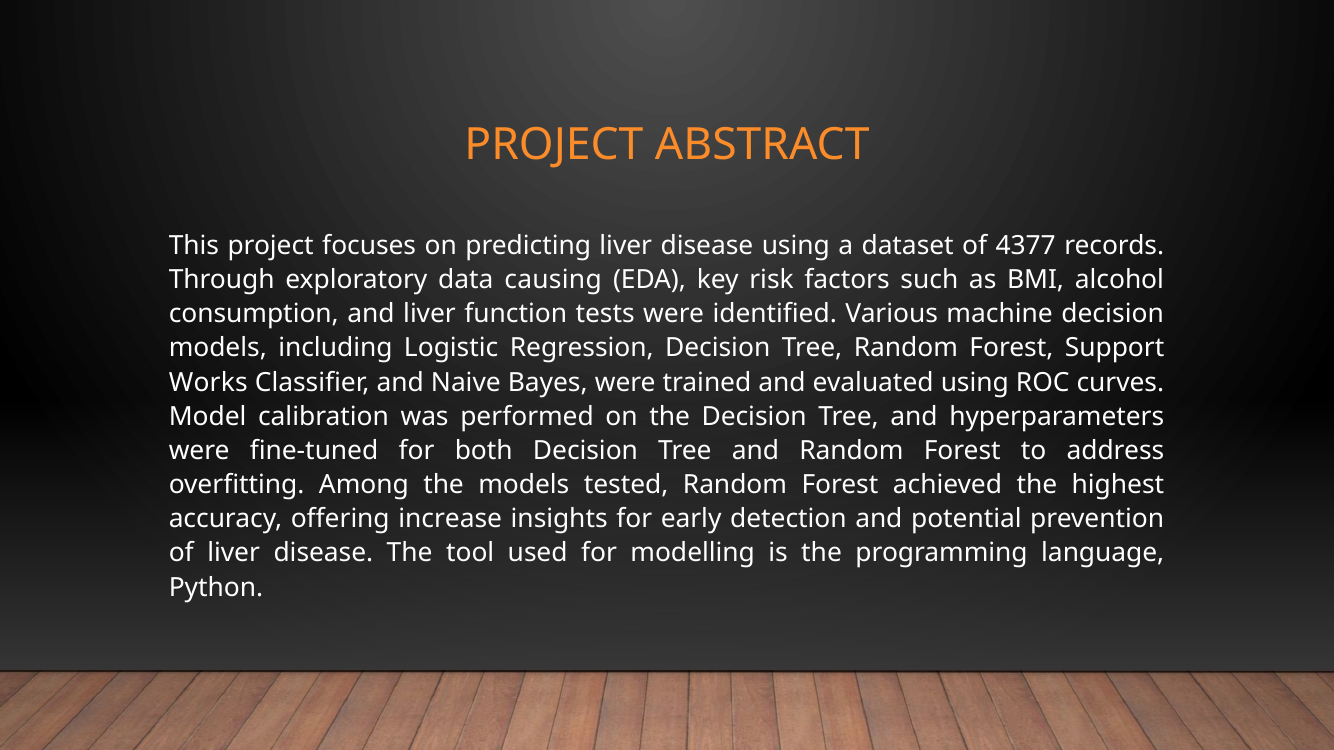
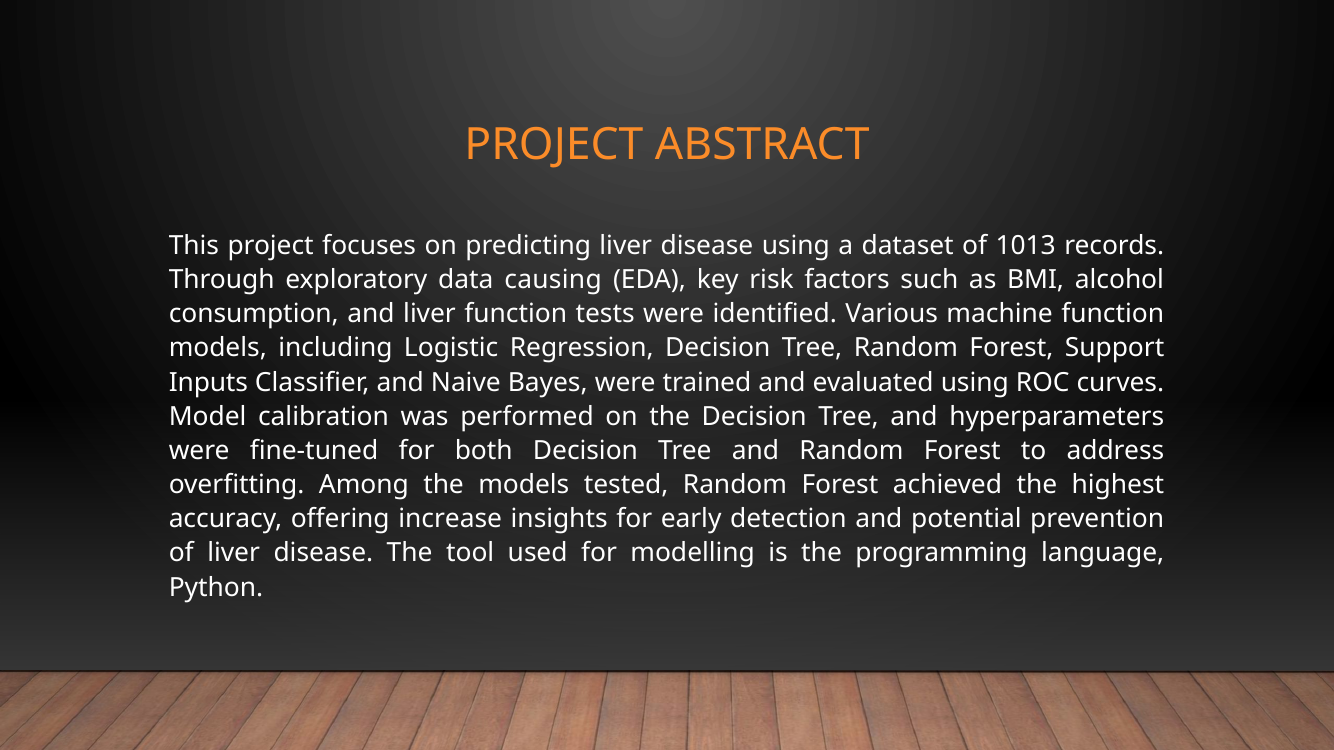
4377: 4377 -> 1013 (1026, 246)
machine decision: decision -> function (1113, 314)
Works: Works -> Inputs (208, 383)
